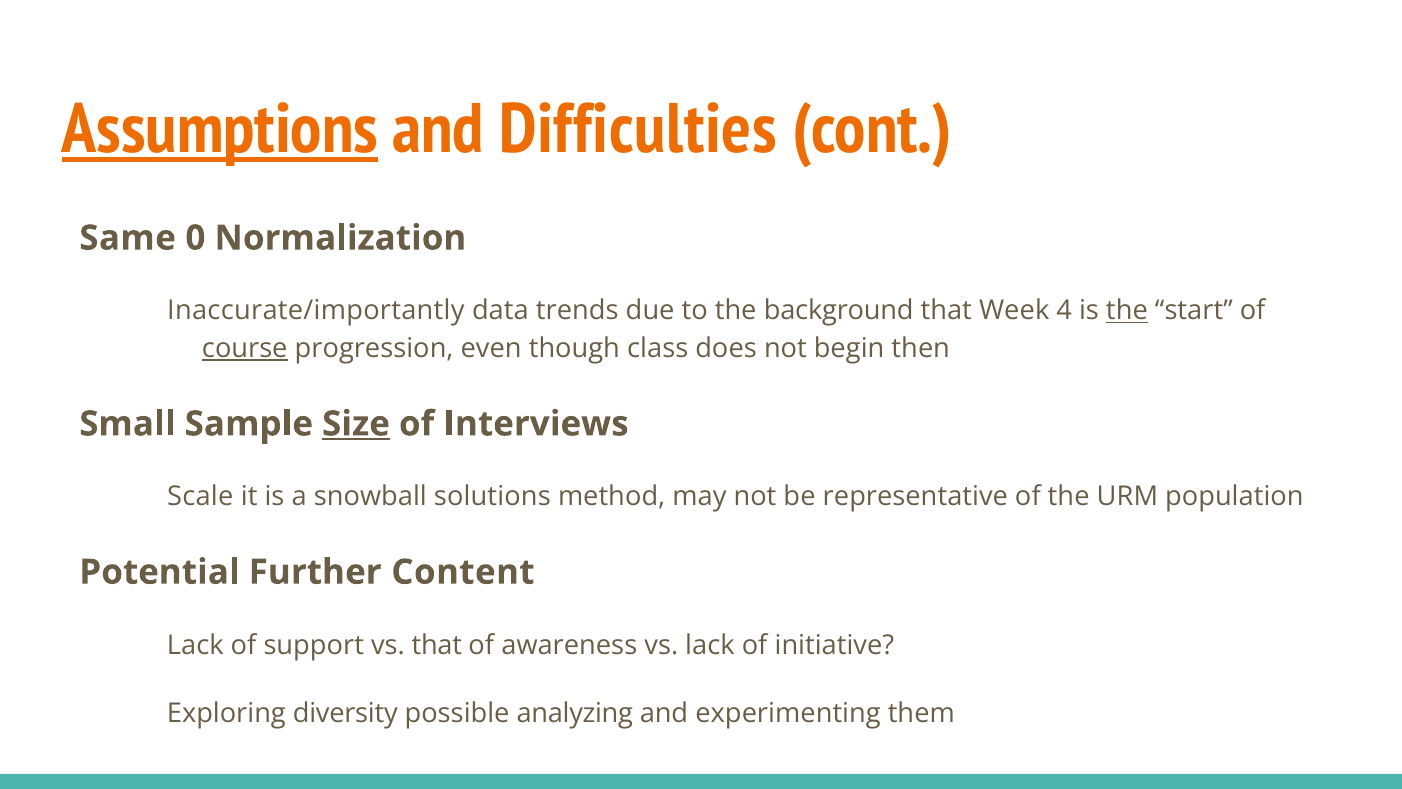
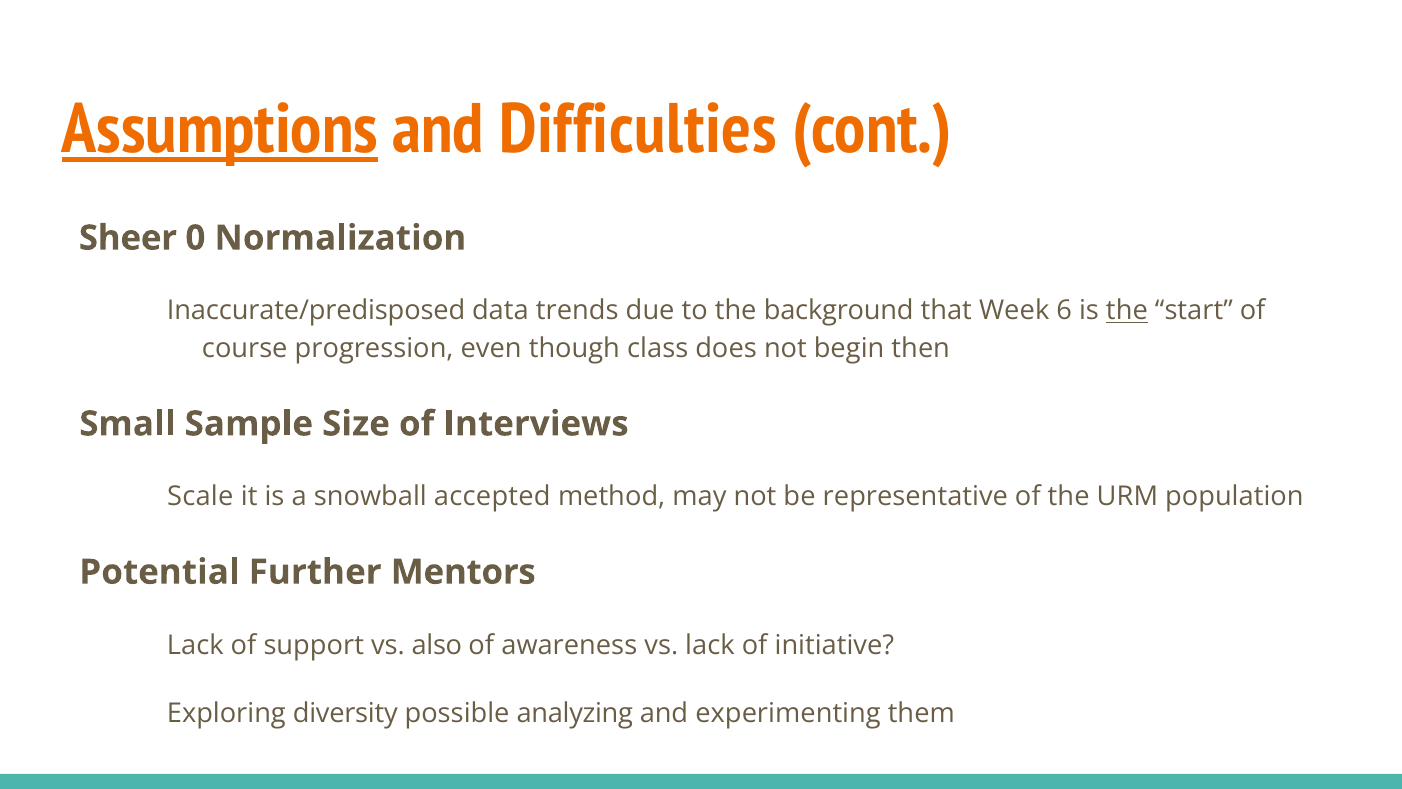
Same: Same -> Sheer (128, 238)
Inaccurate/importantly: Inaccurate/importantly -> Inaccurate/predisposed (316, 311)
4: 4 -> 6 (1064, 311)
course underline: present -> none (245, 348)
Size underline: present -> none (356, 424)
solutions: solutions -> accepted (492, 497)
Content: Content -> Mentors (463, 572)
vs that: that -> also (437, 645)
